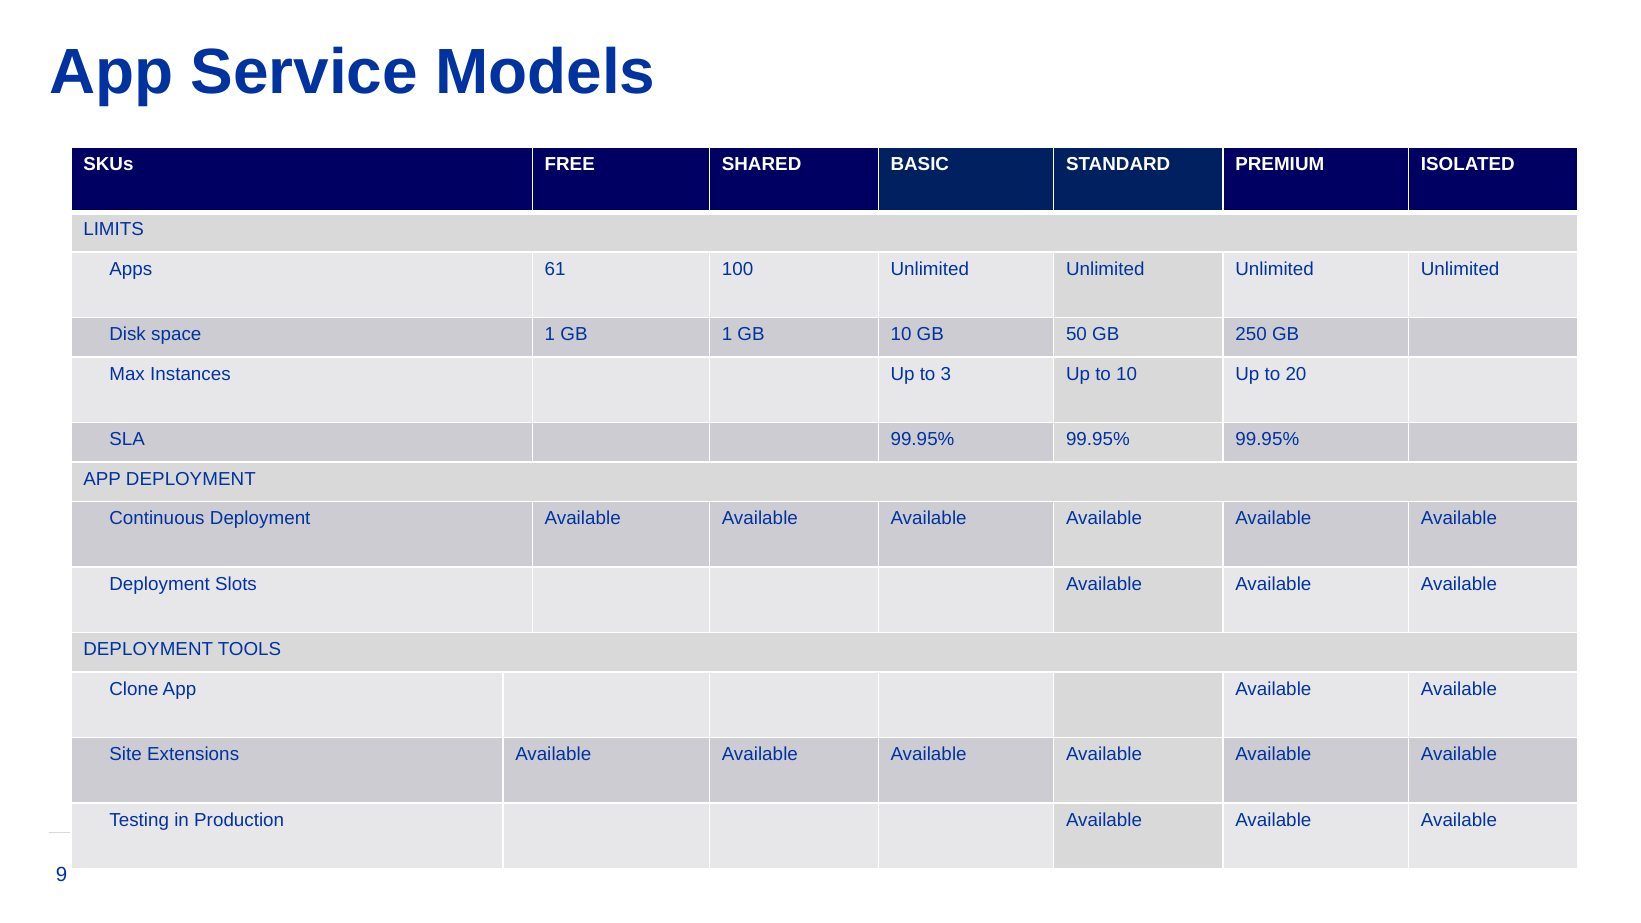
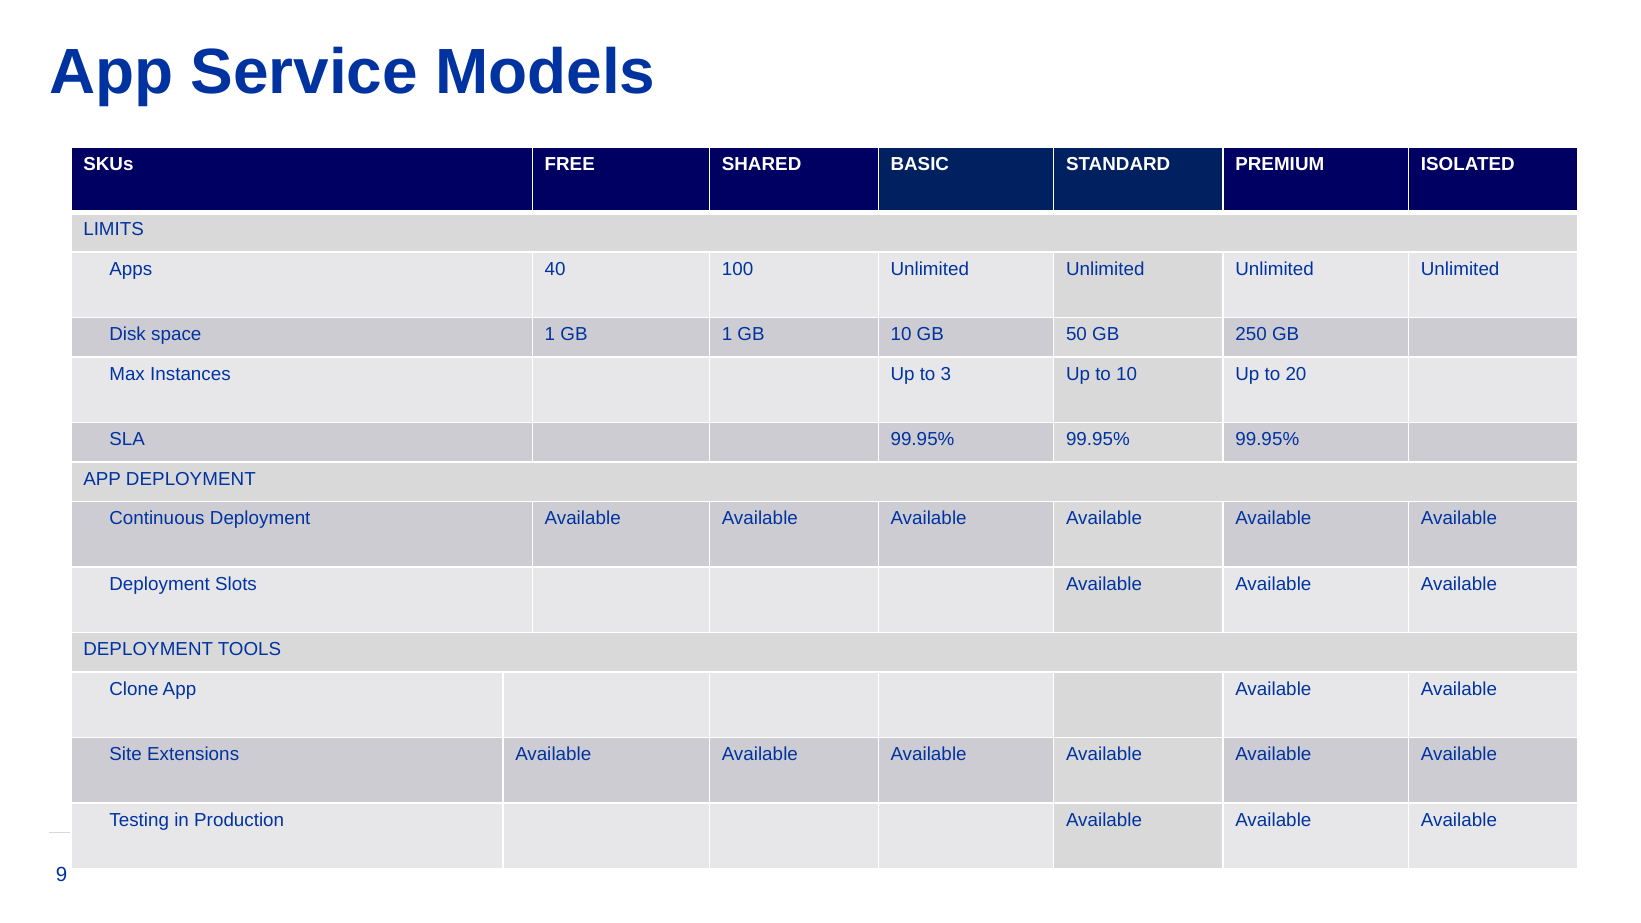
61: 61 -> 40 (555, 269)
